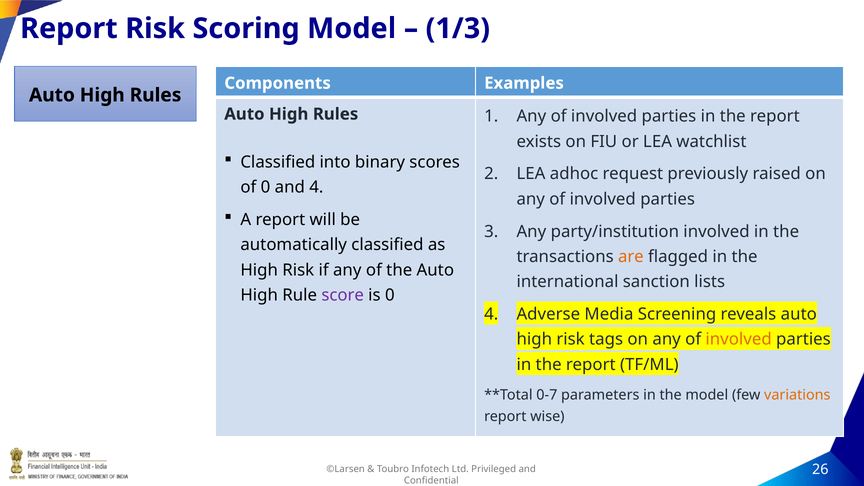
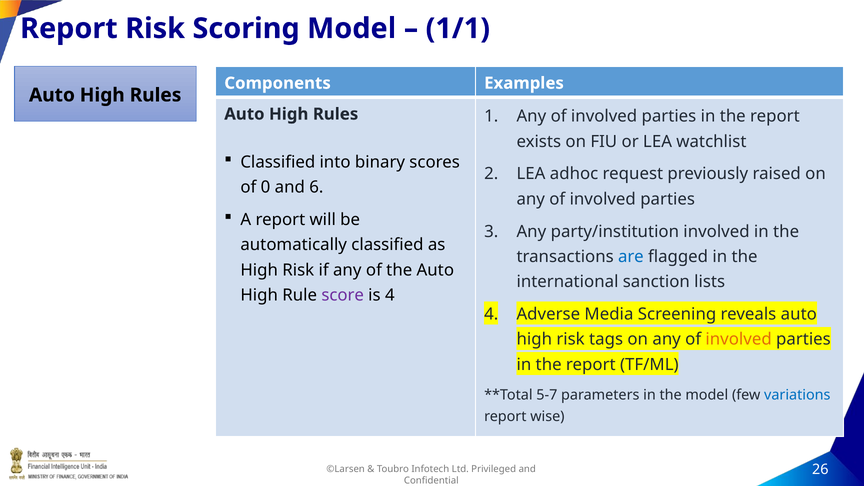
1/3: 1/3 -> 1/1 (458, 29)
and 4: 4 -> 6 (316, 187)
are colour: orange -> blue (631, 257)
is 0: 0 -> 4 (390, 295)
0-7: 0-7 -> 5-7 (547, 395)
variations colour: orange -> blue (797, 395)
